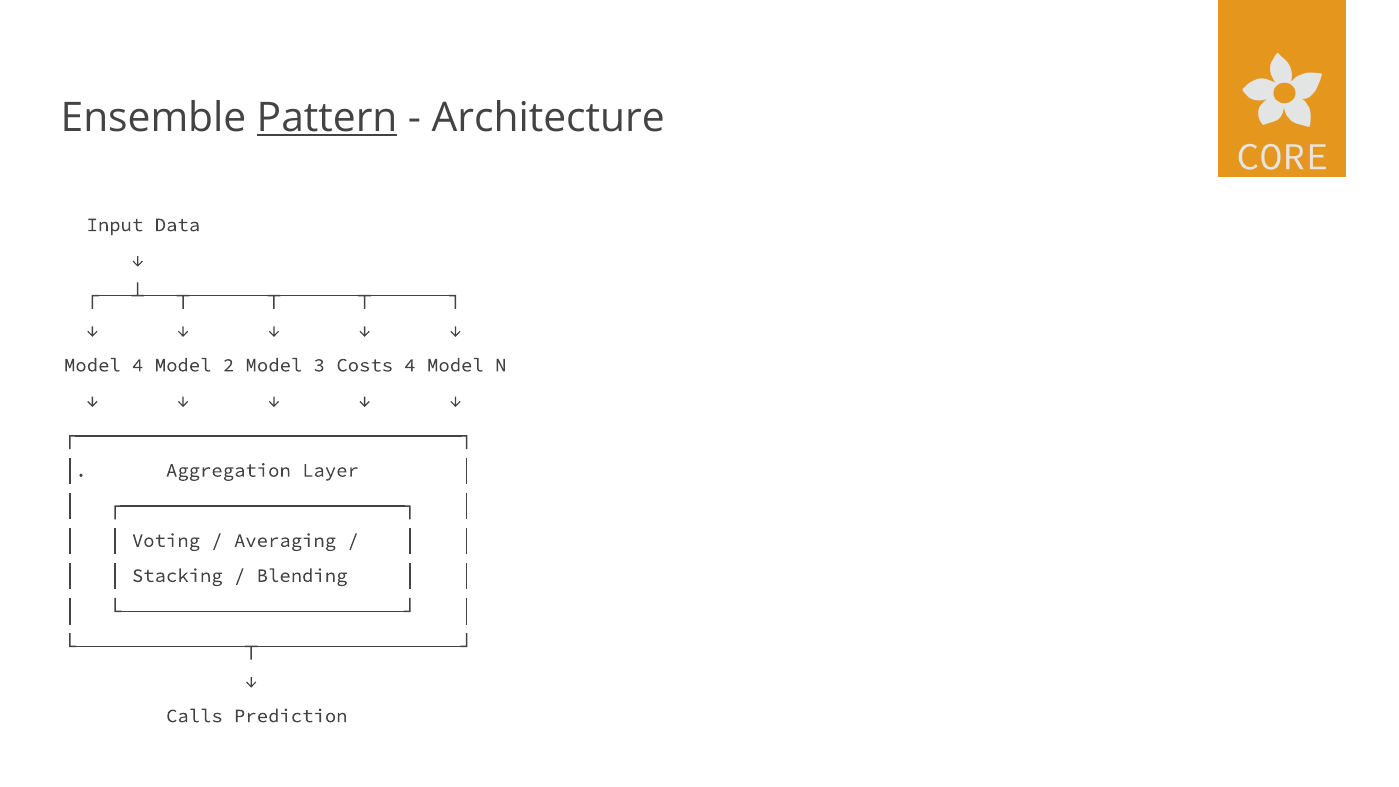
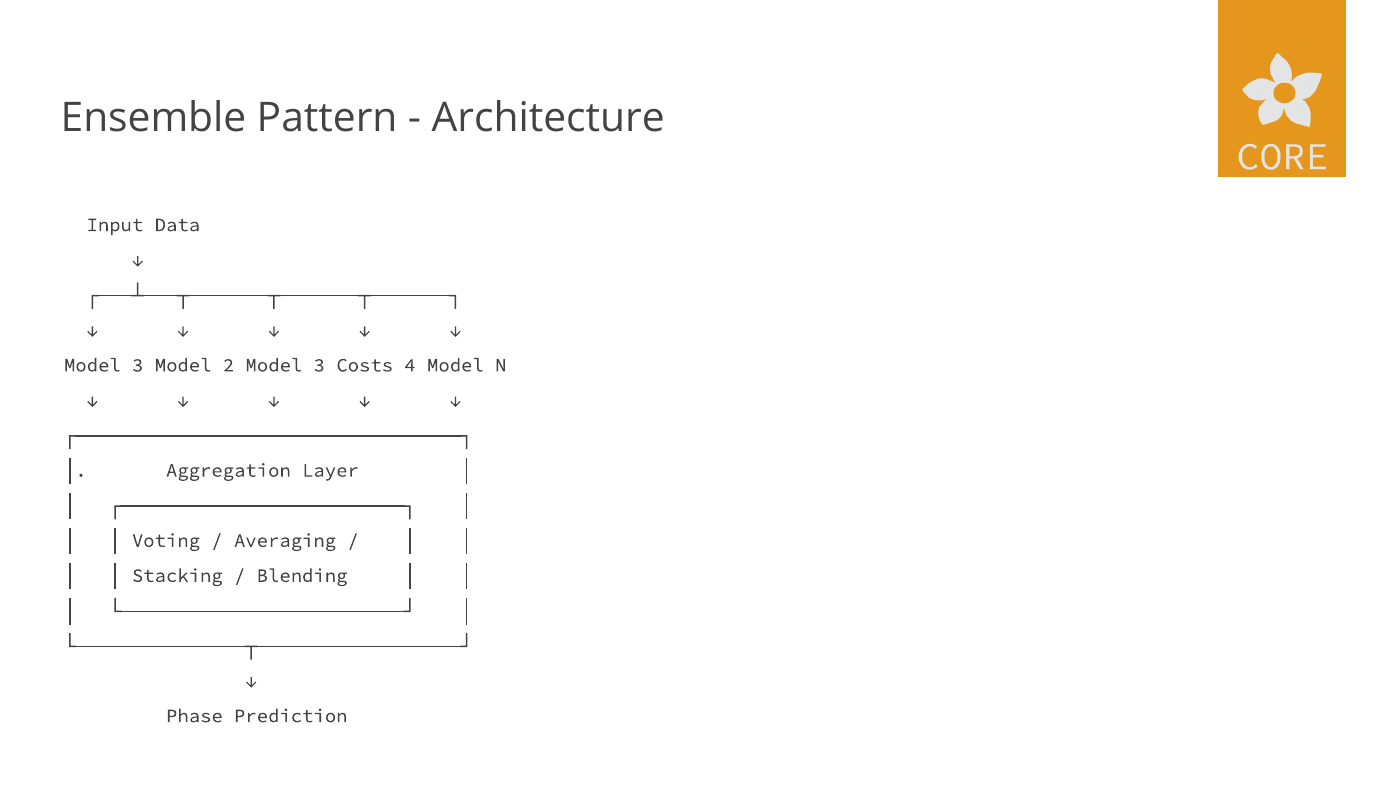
Pattern underline: present -> none (327, 118)
4: 4 -> 3 (138, 365)
Calls: Calls -> Phase (194, 716)
